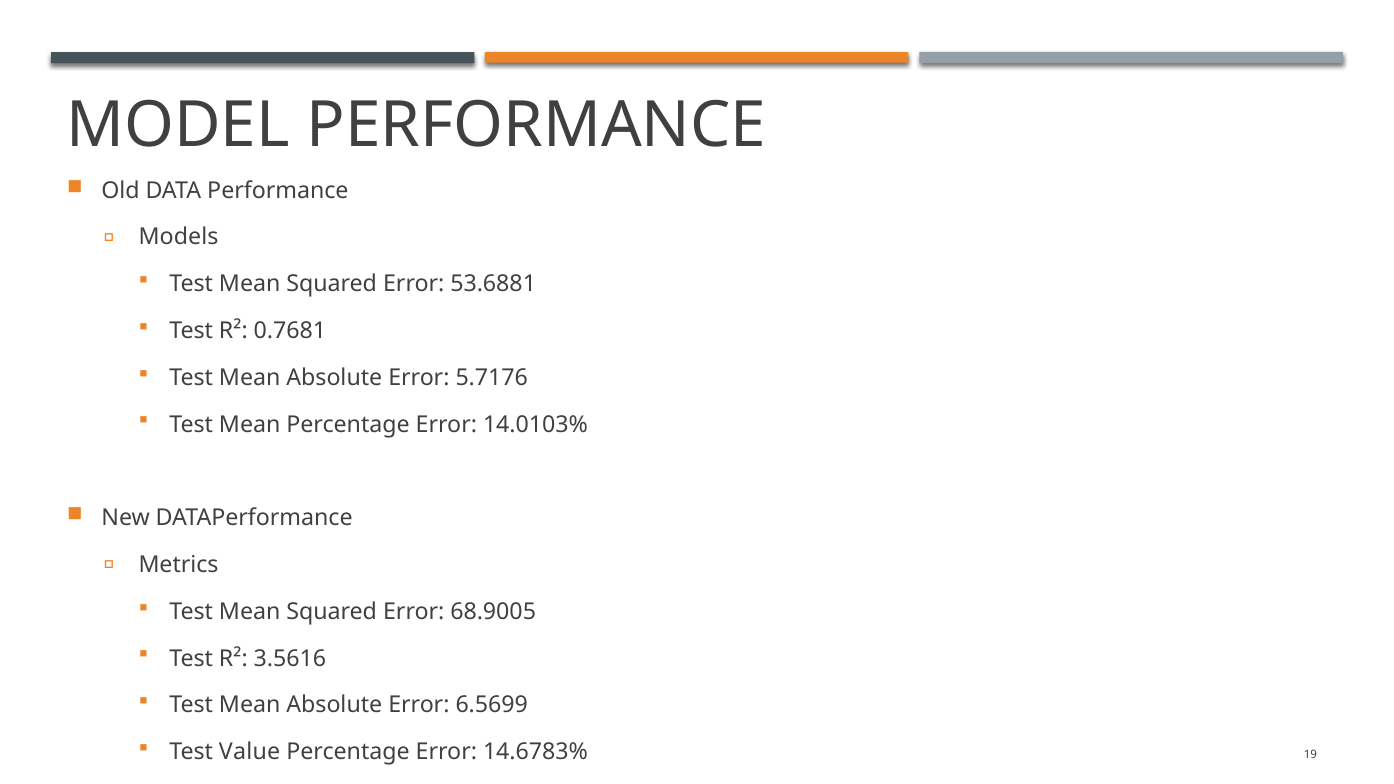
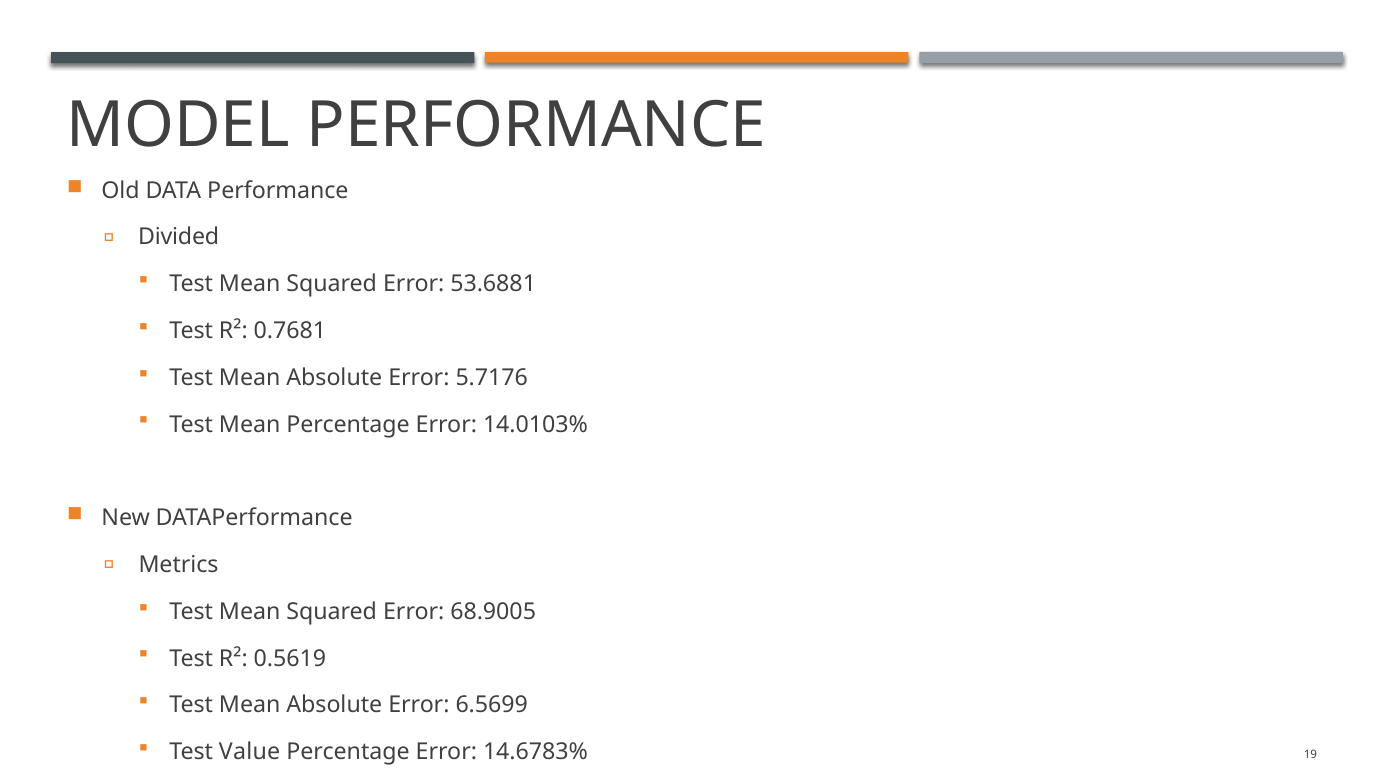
Models: Models -> Divided (179, 237)
3.5616: 3.5616 -> 0.5619 (290, 659)
